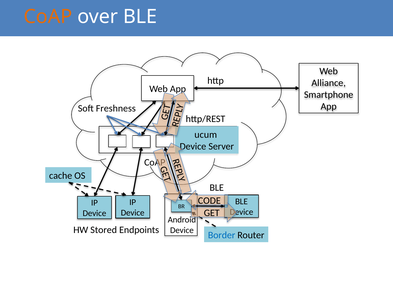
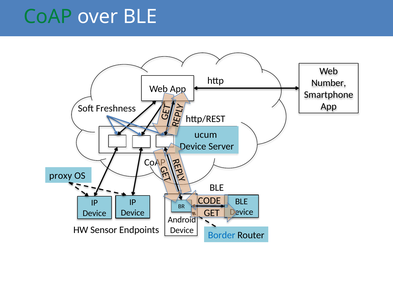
CoAP colour: orange -> green (48, 17)
Alliance: Alliance -> Number (329, 83)
cache: cache -> proxy (61, 176)
Stored: Stored -> Sensor (104, 230)
